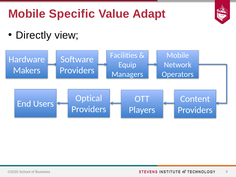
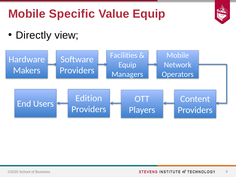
Value Adapt: Adapt -> Equip (149, 14)
Optical: Optical -> Edition (89, 98)
